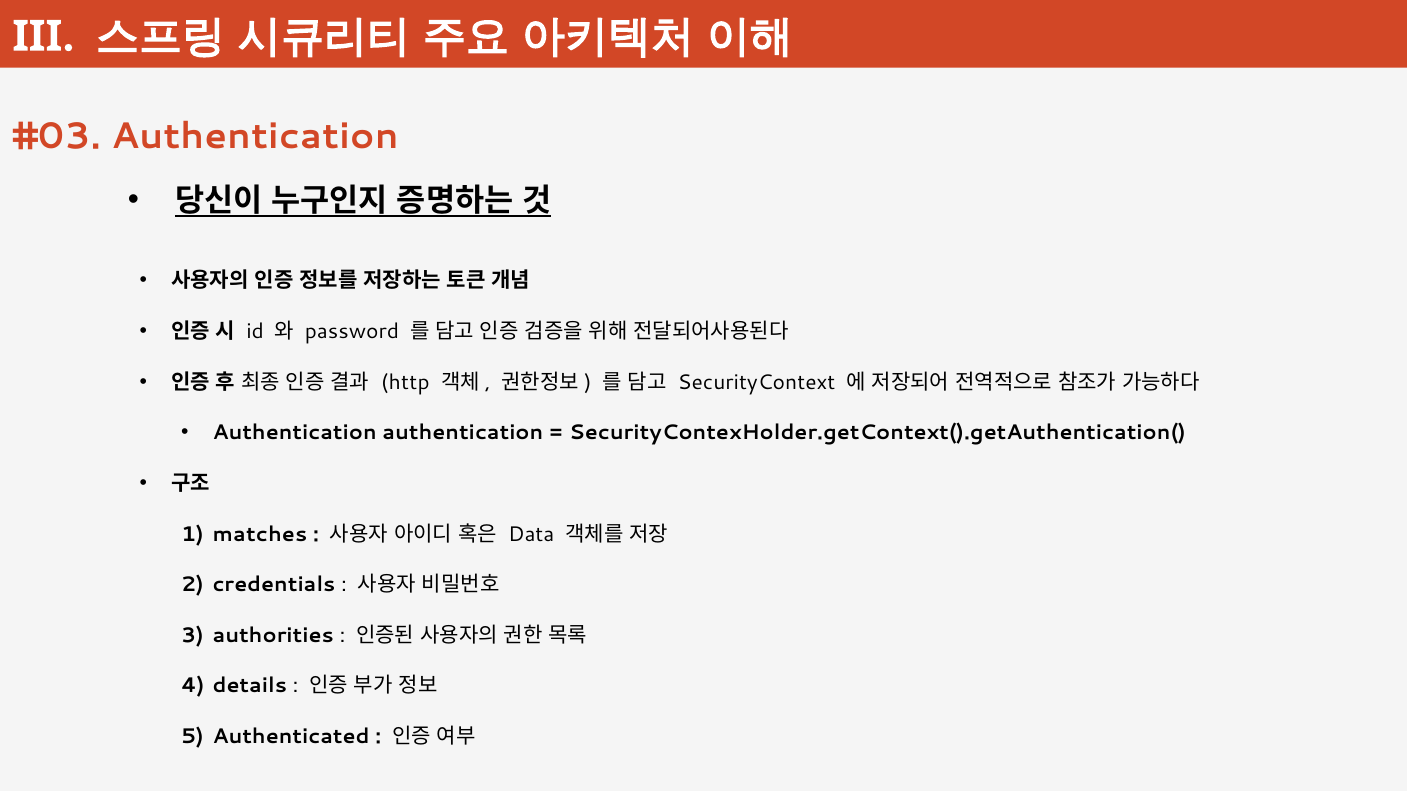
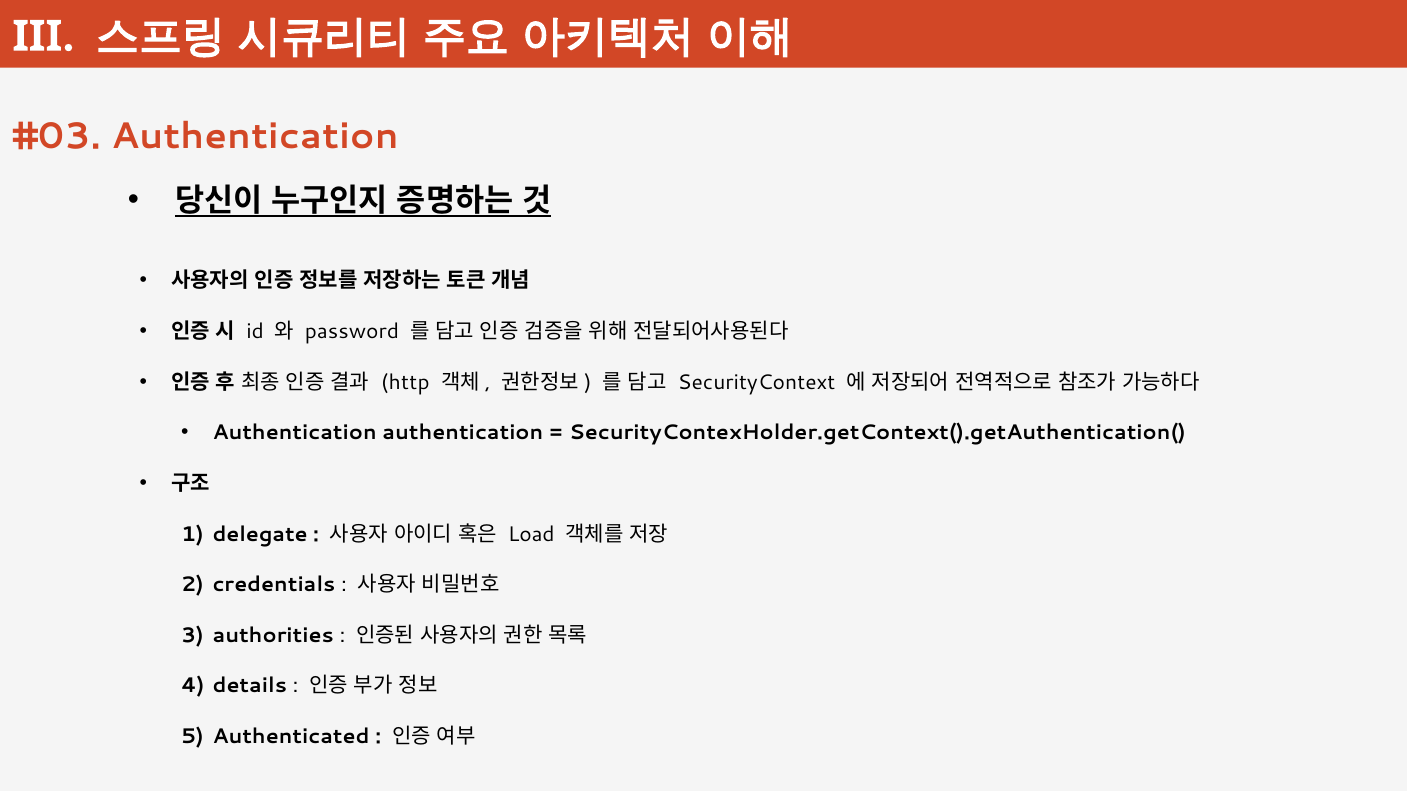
matches: matches -> delegate (260, 534)
Data: Data -> Load (531, 534)
